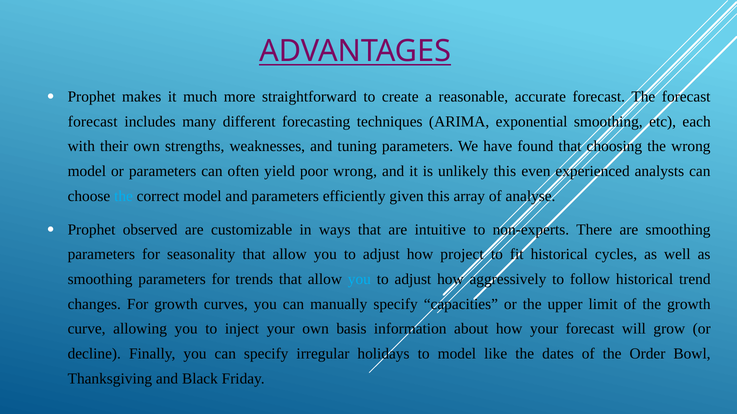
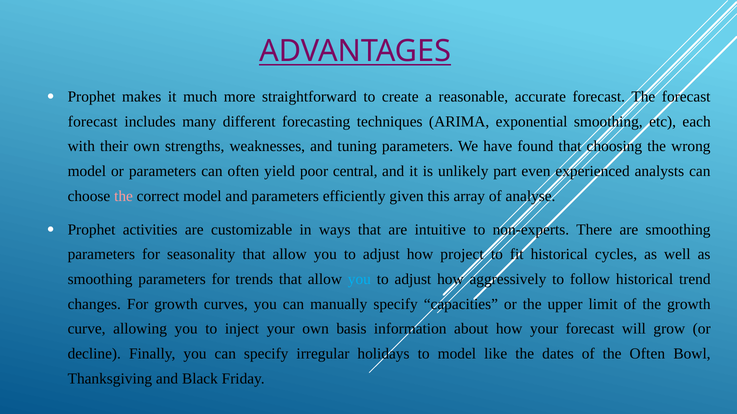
poor wrong: wrong -> central (355, 172)
unlikely this: this -> part (505, 172)
the colour: light blue -> pink (124, 196)
observed: observed -> activities (150, 230)
the Order: Order -> Often (647, 354)
